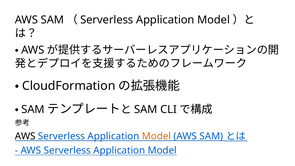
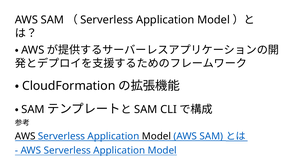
Model colour: orange -> black (156, 136)
